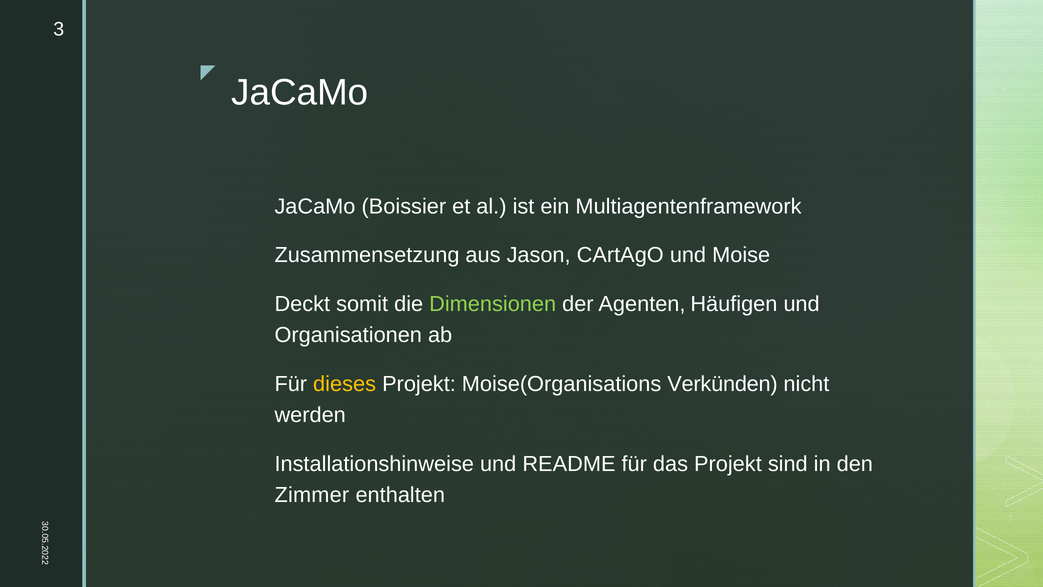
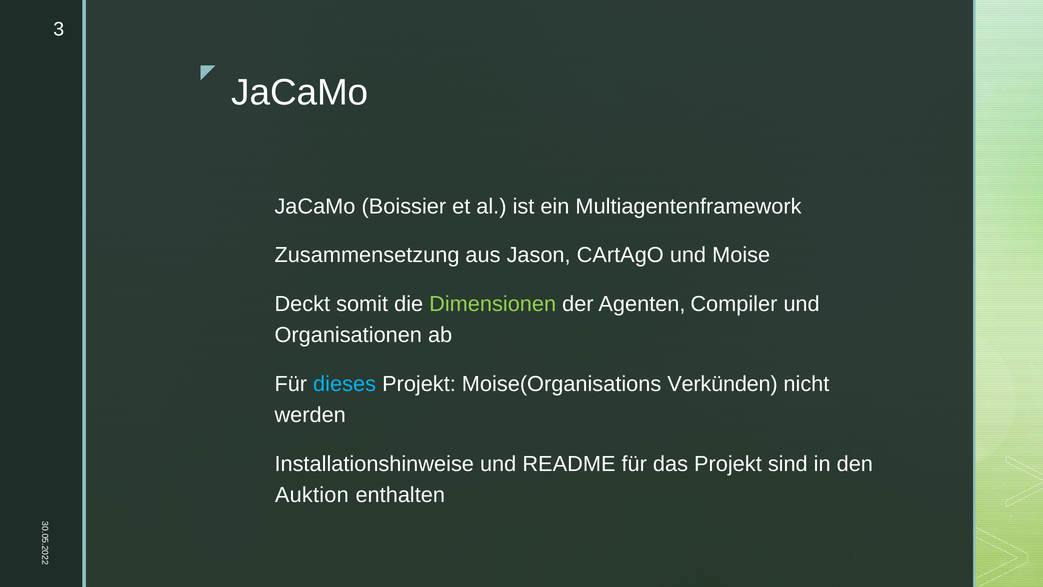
Häufigen: Häufigen -> Compiler (734, 304)
dieses colour: yellow -> light blue (345, 384)
Zimmer: Zimmer -> Auktion (312, 495)
